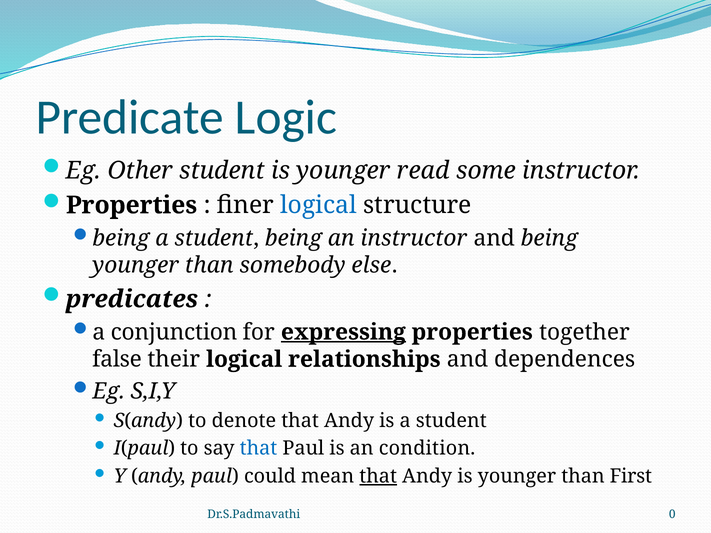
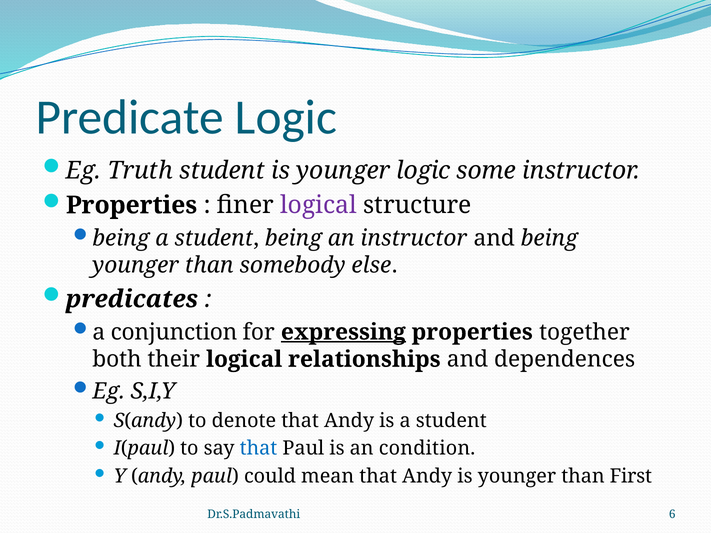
Other: Other -> Truth (140, 171)
younger read: read -> logic (423, 171)
logical colour: blue -> purple (319, 205)
false: false -> both (117, 359)
that underline: present -> none (378, 477)
0: 0 -> 6 (672, 514)
